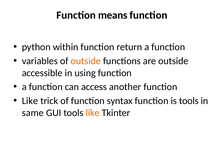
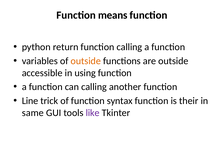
within: within -> return (66, 47)
function return: return -> calling (129, 47)
can access: access -> calling (94, 87)
Like: Like -> Line (30, 101)
is tools: tools -> their (189, 101)
like colour: orange -> purple (93, 113)
